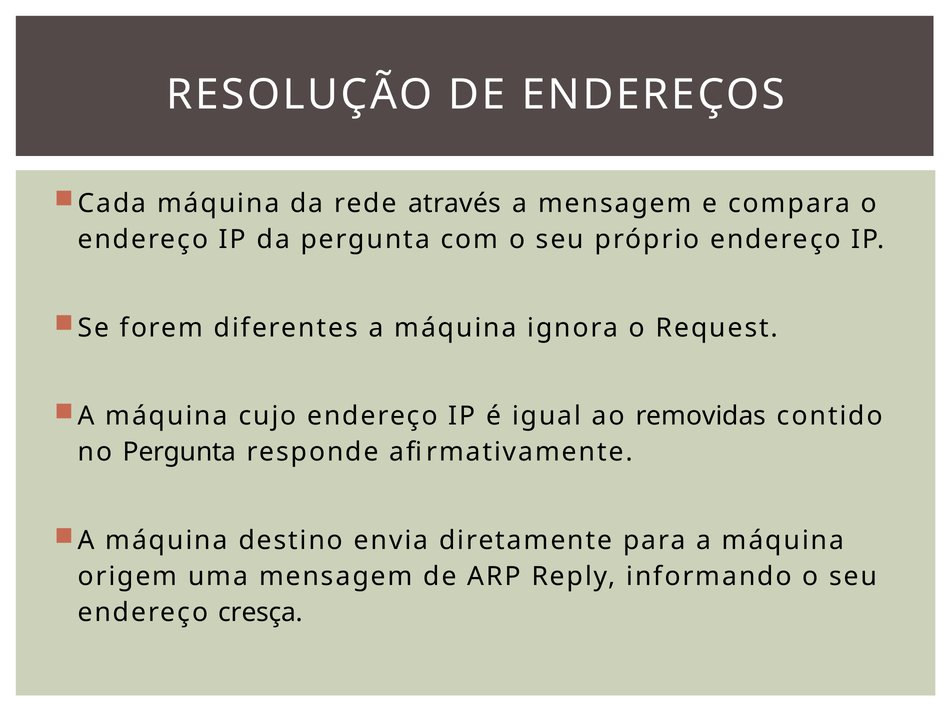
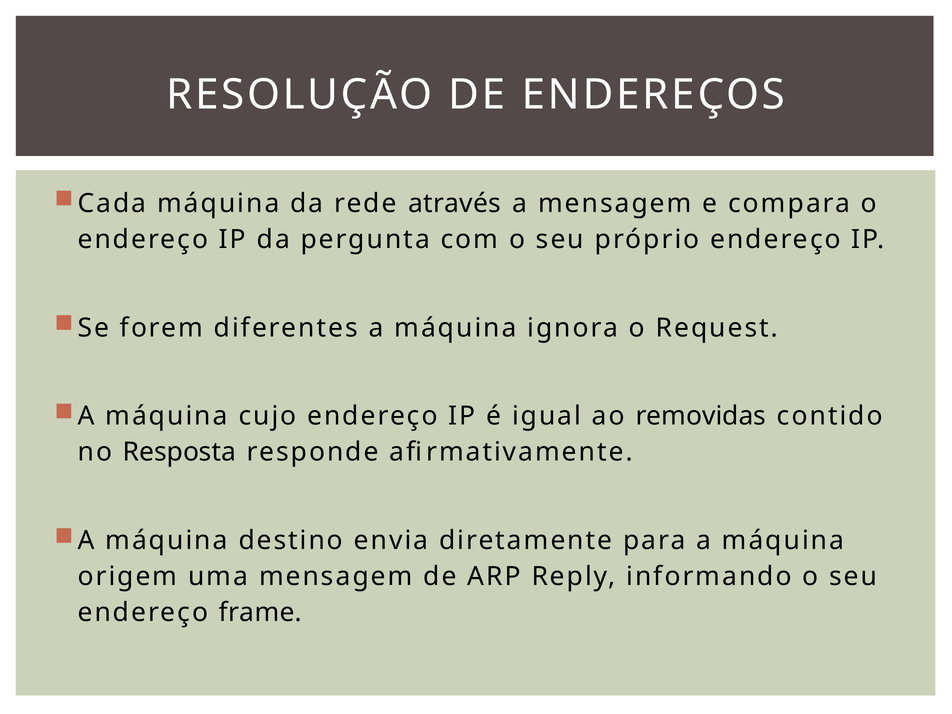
no Pergunta: Pergunta -> Resposta (179, 452)
cresça: cresça -> frame (260, 613)
